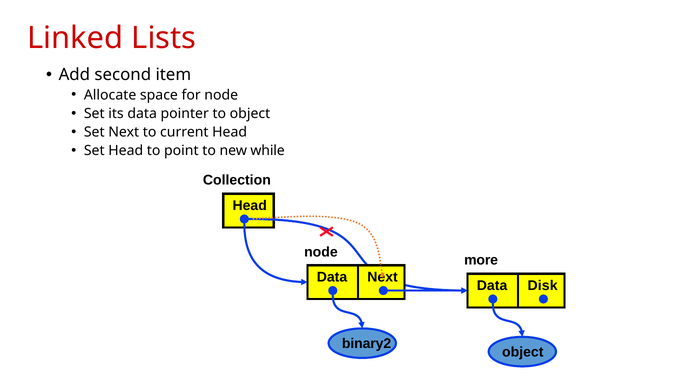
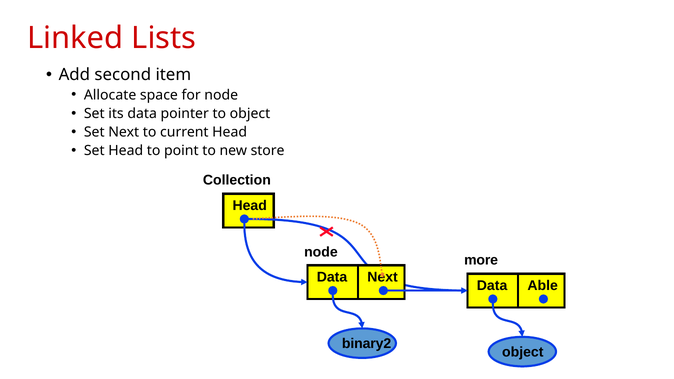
while: while -> store (268, 151)
Disk: Disk -> Able (543, 286)
